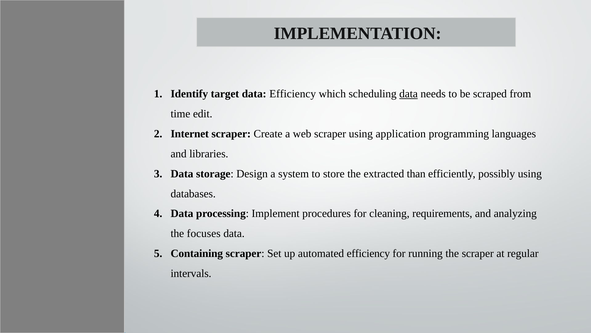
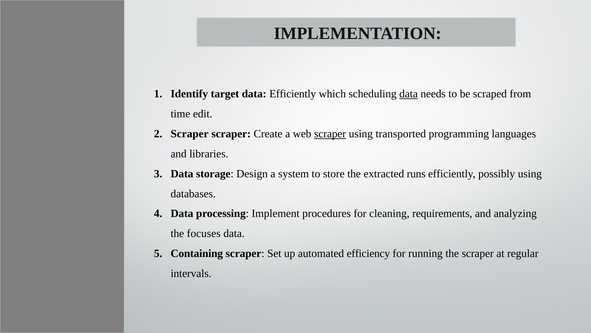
data Efficiency: Efficiency -> Efficiently (293, 94)
Internet: Internet -> Scraper (190, 134)
scraper underline: none -> present (330, 134)
application: application -> transported (401, 134)
than: than -> runs (416, 173)
